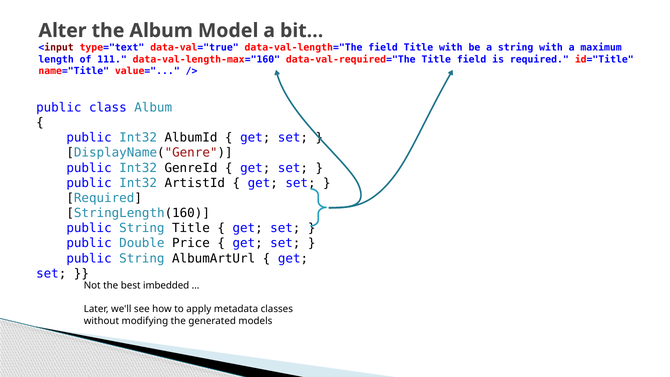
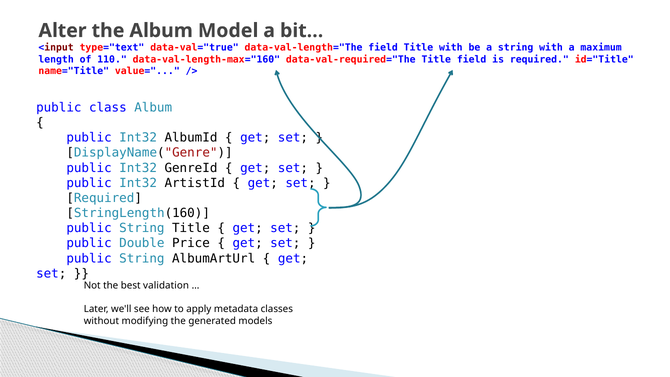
111: 111 -> 110 (112, 59)
imbedded: imbedded -> validation (166, 285)
